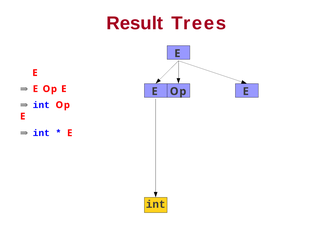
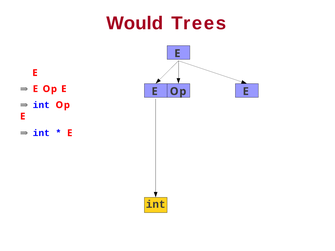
Result: Result -> Would (135, 23)
